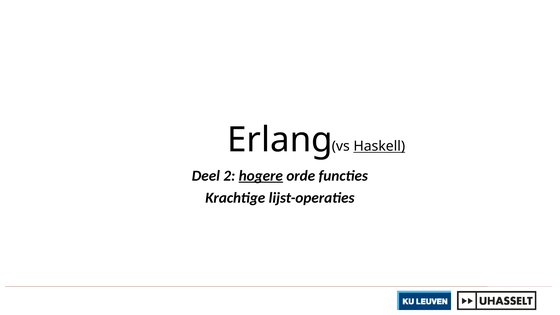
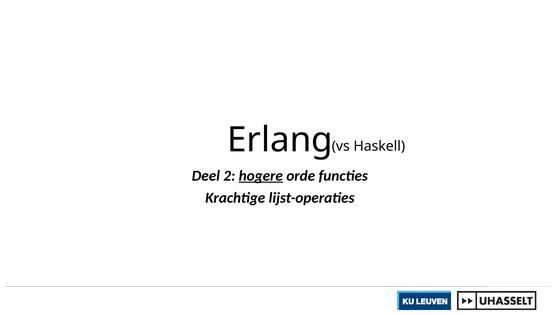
Haskell underline: present -> none (379, 146)
